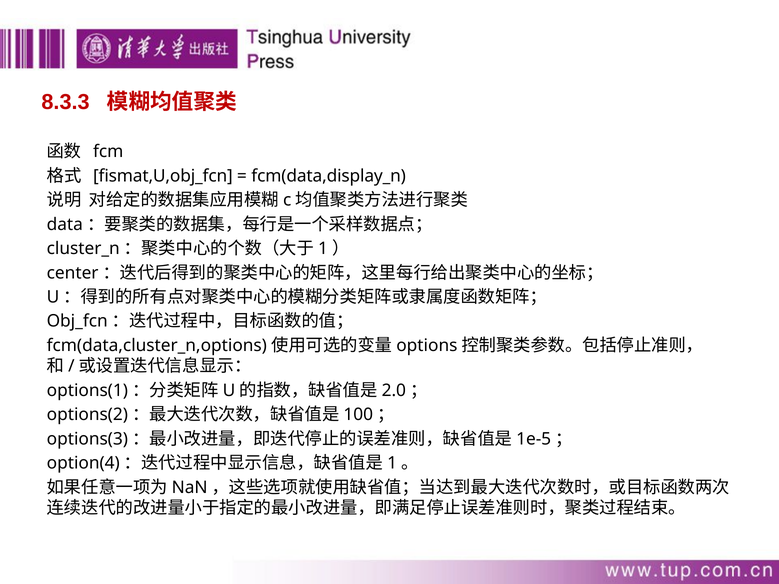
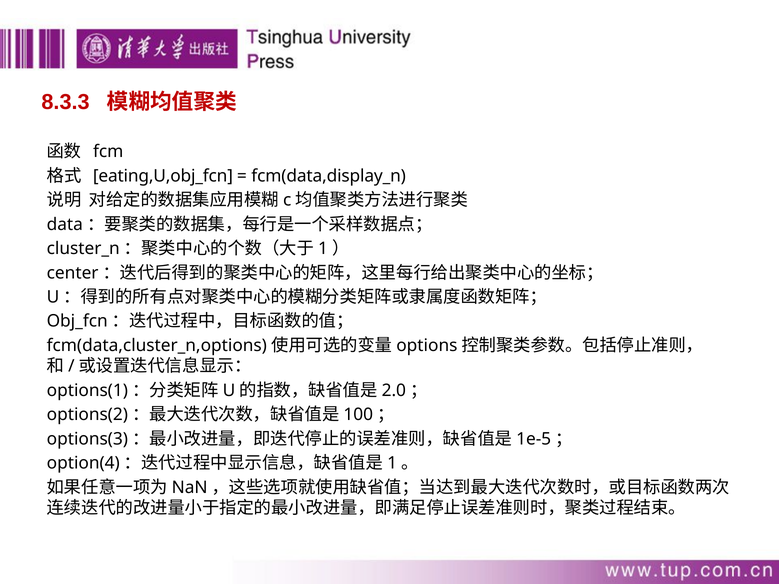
fismat,U,obj_fcn: fismat,U,obj_fcn -> eating,U,obj_fcn (163, 176)
